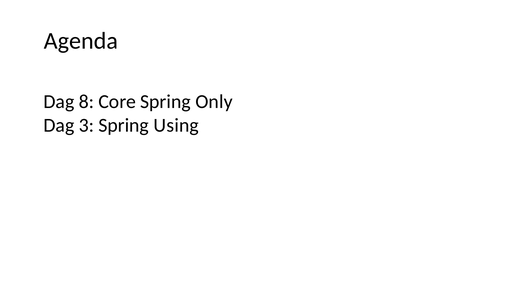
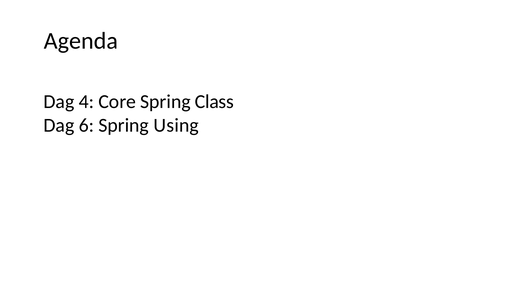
8: 8 -> 4 (86, 102)
Only: Only -> Class (214, 102)
3: 3 -> 6 (86, 125)
